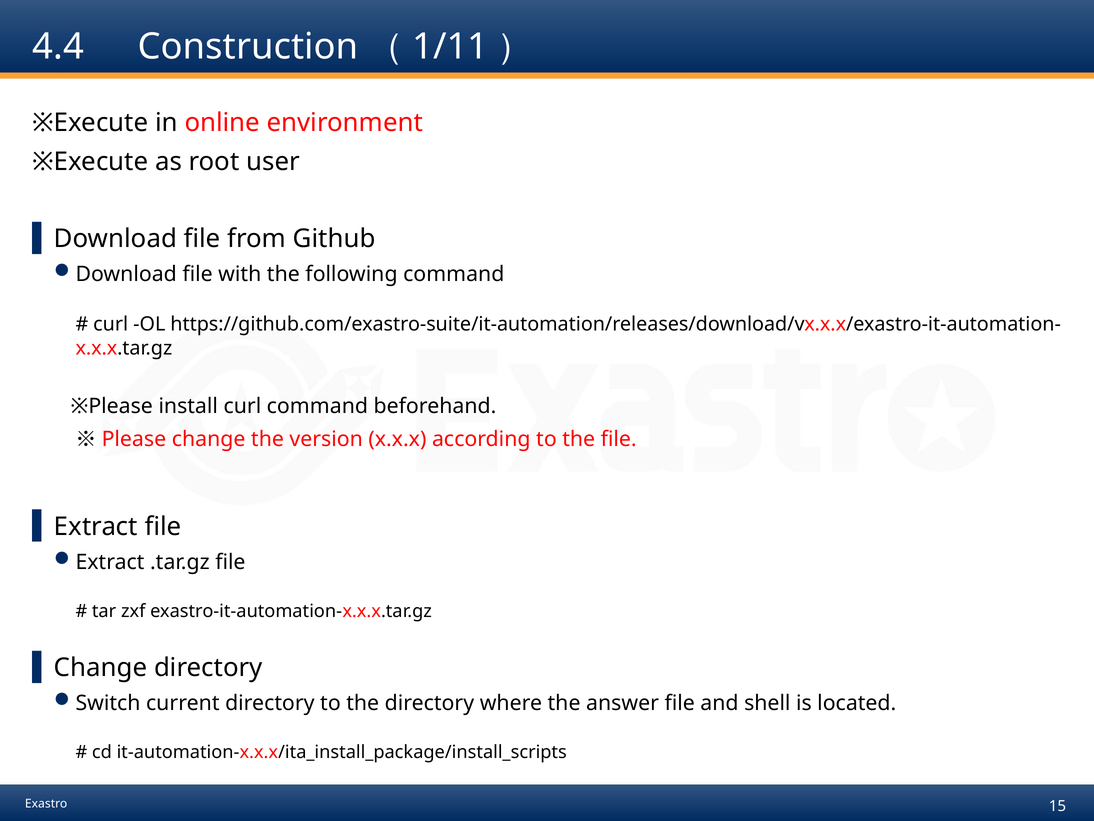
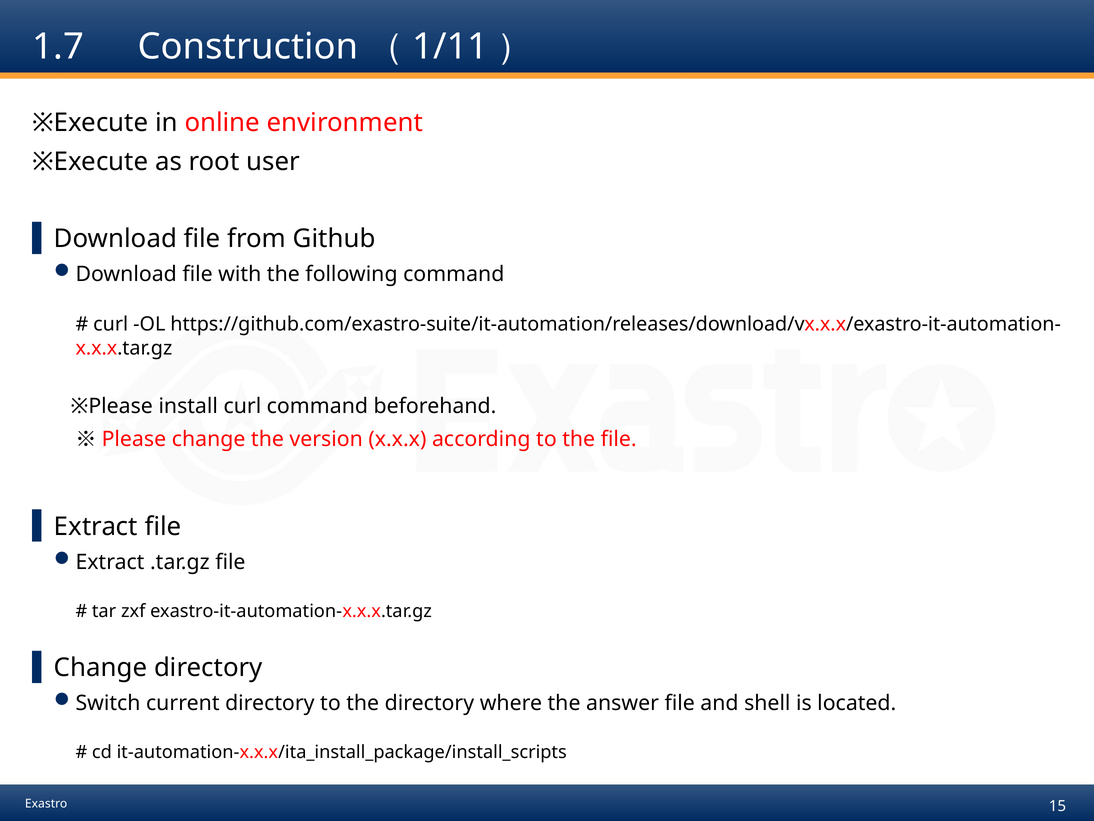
4.4: 4.4 -> 1.7 (58, 46)
